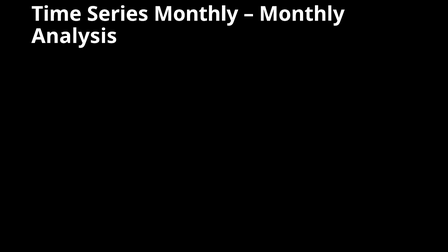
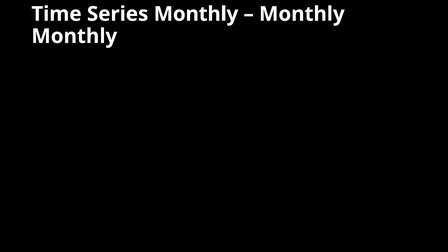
Analysis: Analysis -> Monthly (74, 36)
